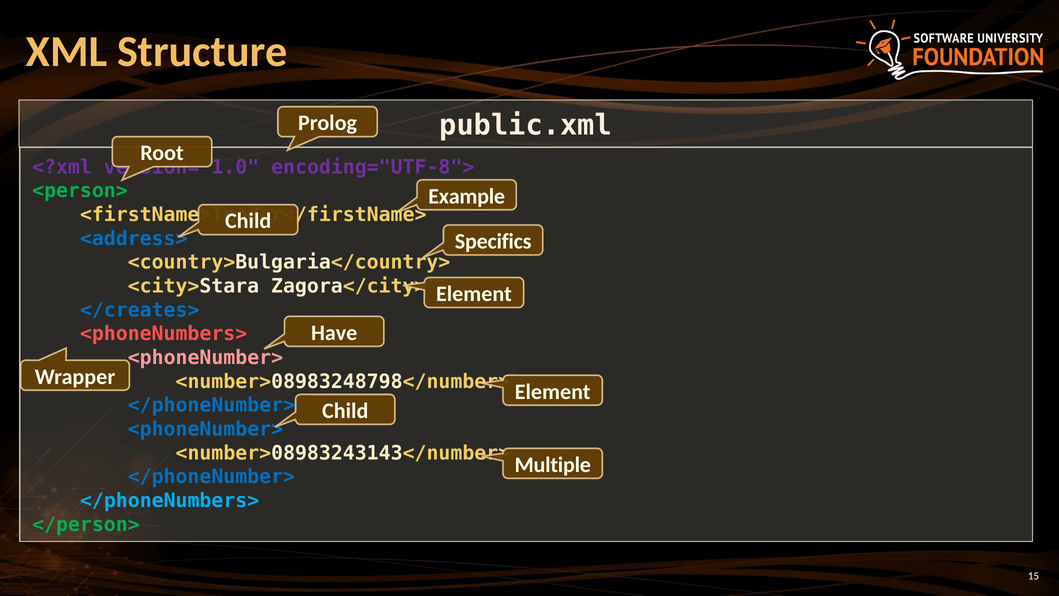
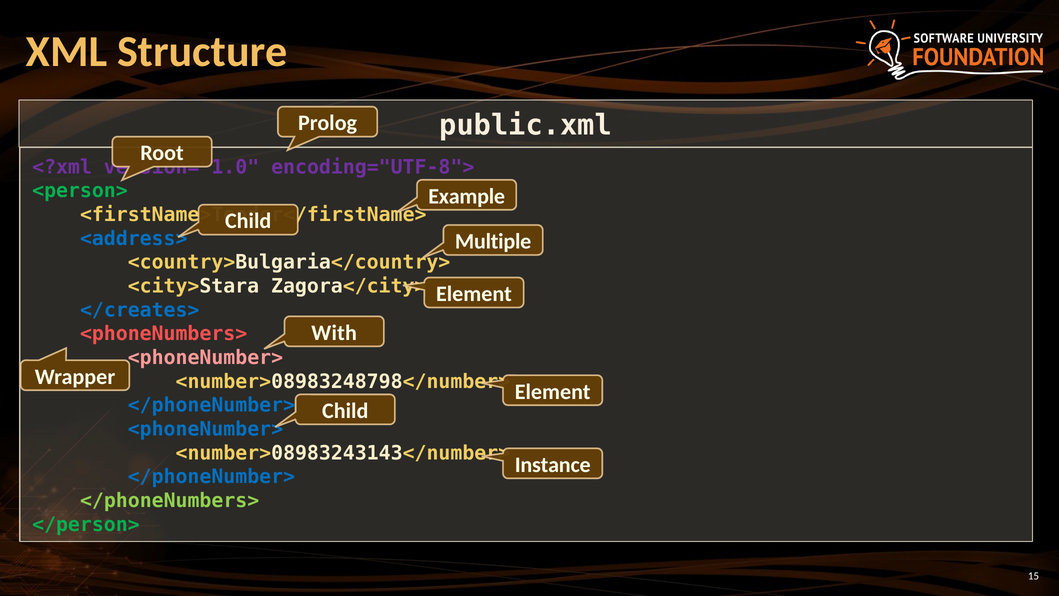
Specifics: Specifics -> Multiple (493, 241)
Have: Have -> With (334, 333)
Multiple: Multiple -> Instance (553, 465)
</phoneNumbers> colour: light blue -> light green (170, 501)
